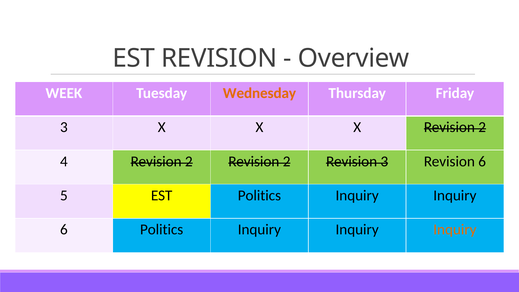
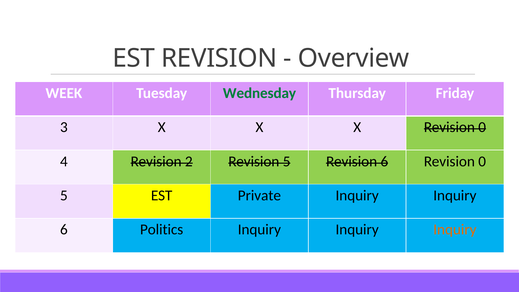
Wednesday colour: orange -> green (259, 93)
X Revision 2: 2 -> 0 (482, 127)
2 Revision 2: 2 -> 5 (287, 161)
Revision 3: 3 -> 6 (384, 161)
6: 6 -> 0 (482, 161)
EST Politics: Politics -> Private (259, 195)
